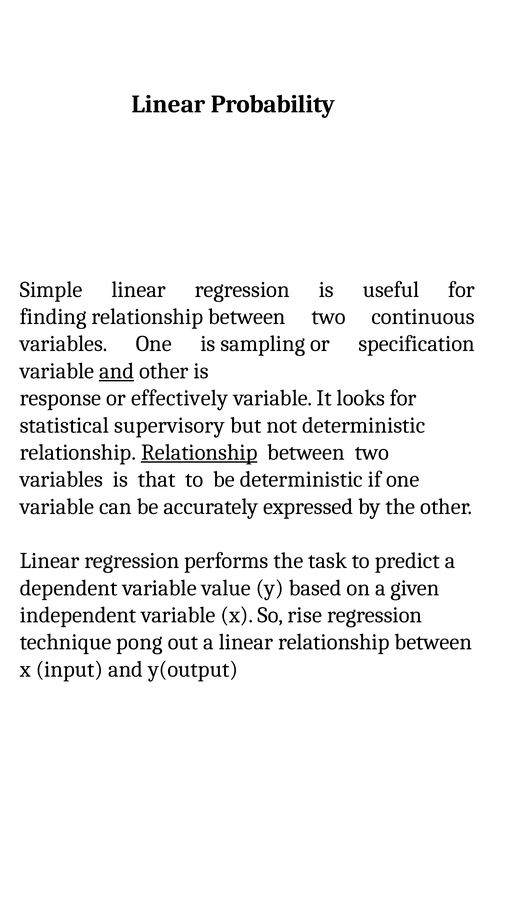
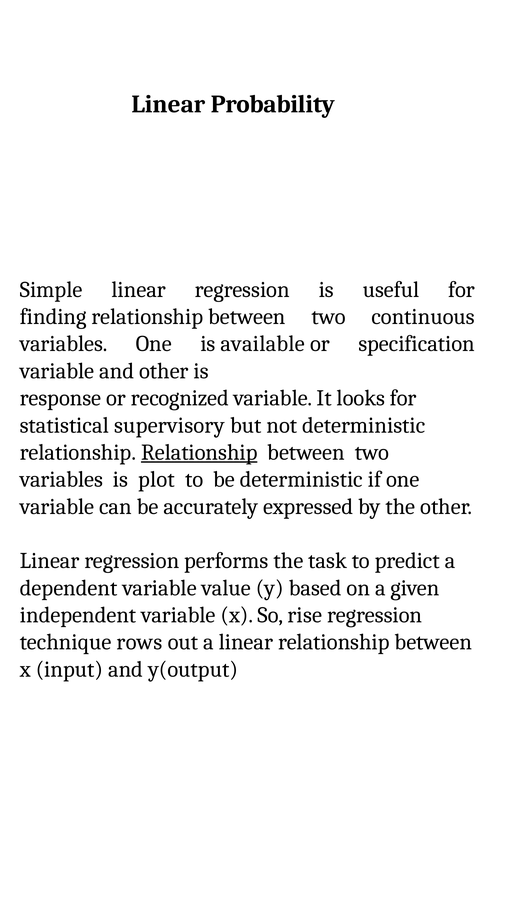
sampling: sampling -> available (263, 344)
and underline: present -> none (117, 371)
effectively: effectively -> recognized (180, 398)
that: that -> plot (157, 479)
pong: pong -> rows (139, 642)
